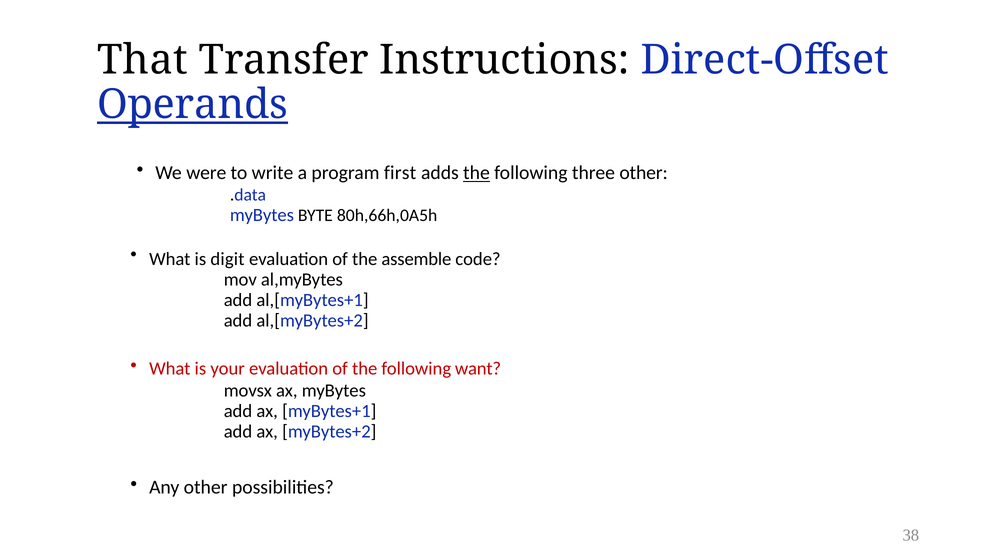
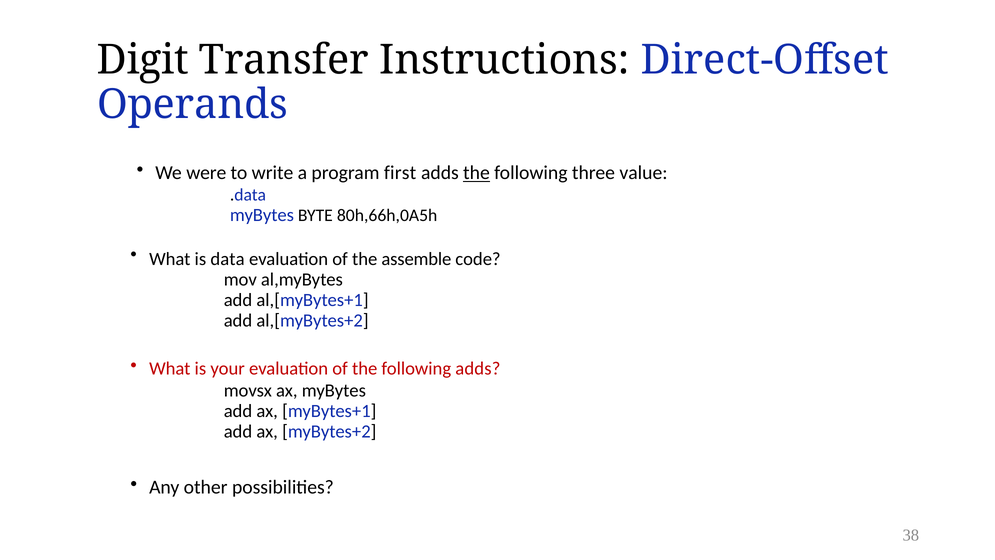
That: That -> Digit (143, 60)
Operands underline: present -> none (193, 105)
three other: other -> value (643, 173)
digit: digit -> data (228, 259)
following want: want -> adds (478, 368)
